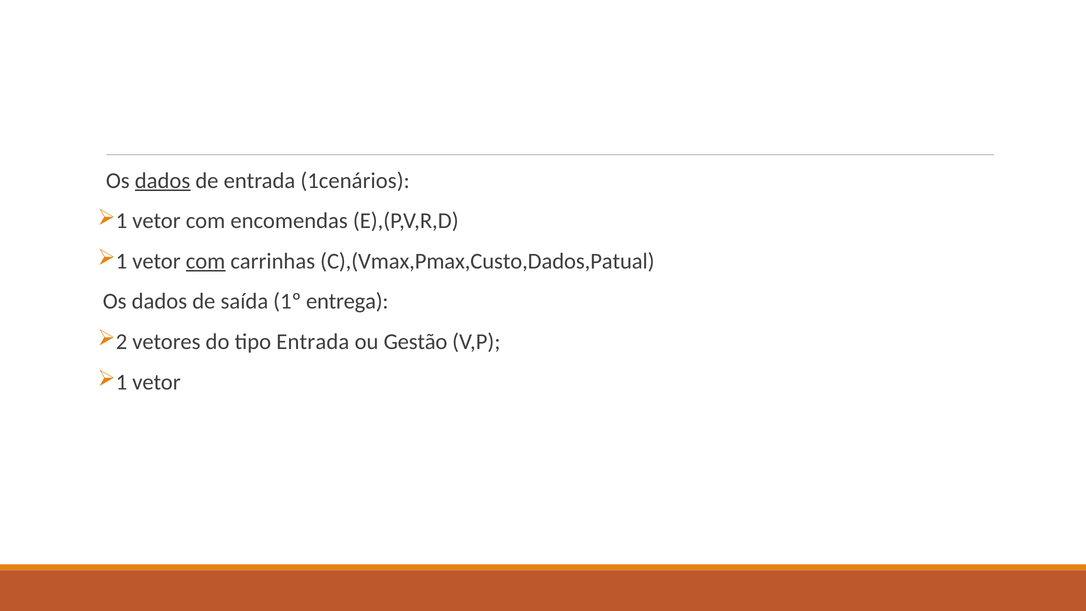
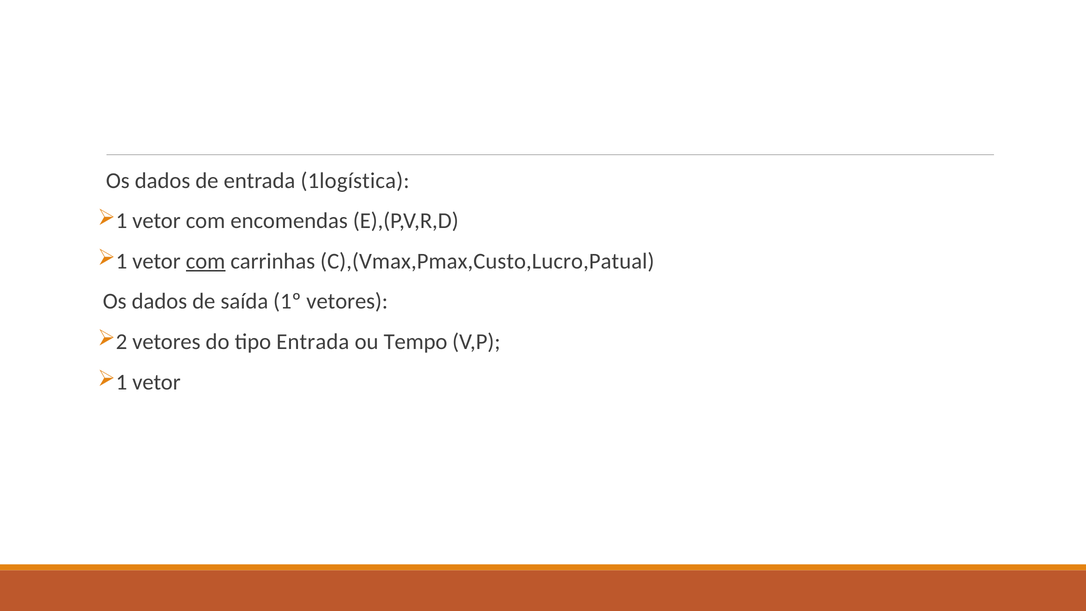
dados underline: present -> none (163, 181)
1cenários: 1cenários -> 1logística (355, 181)
C),(Vmax,Pmax,Custo,Dados,Patual: C),(Vmax,Pmax,Custo,Dados,Patual -> C),(Vmax,Pmax,Custo,Lucro,Patual (487, 261)
1º entrega: entrega -> vetores (347, 301)
Gestão: Gestão -> Tempo (415, 342)
